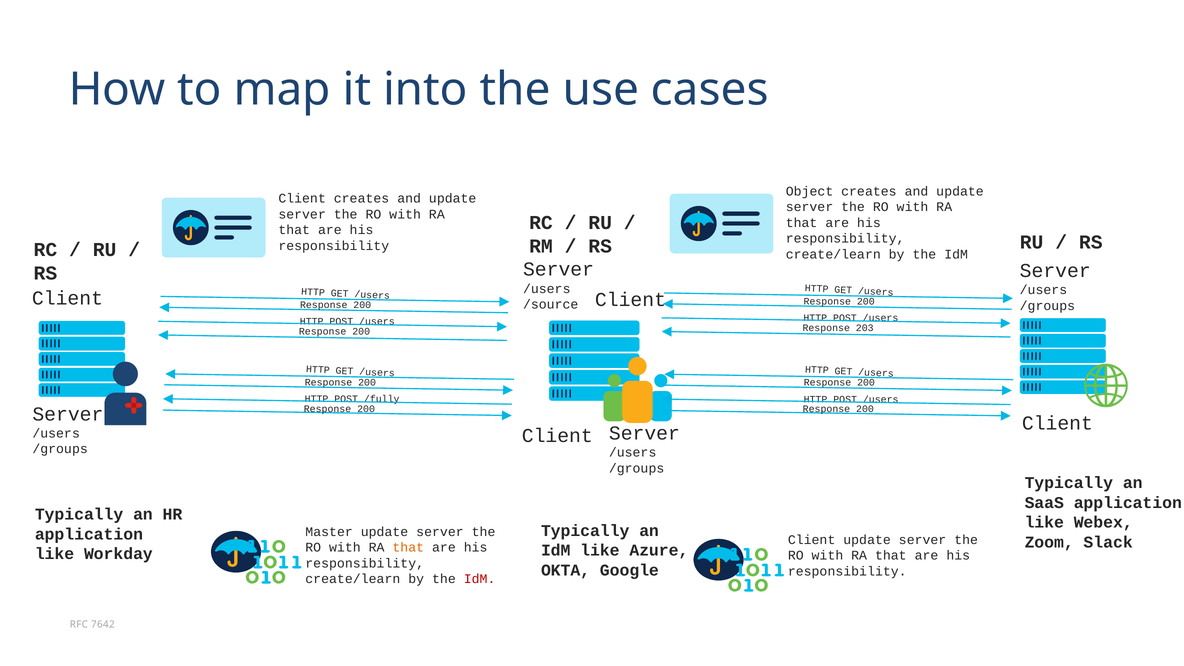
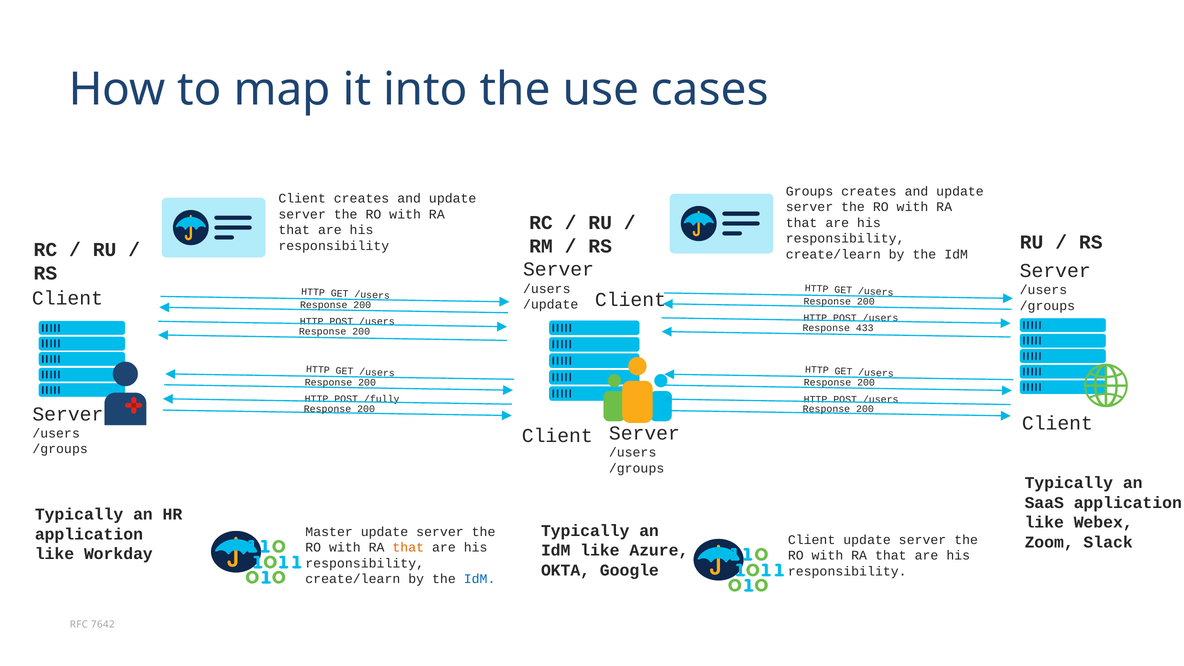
Object: Object -> Groups (810, 191)
/source: /source -> /update (551, 304)
203: 203 -> 433 (865, 328)
IdM colour: red -> blue (480, 579)
